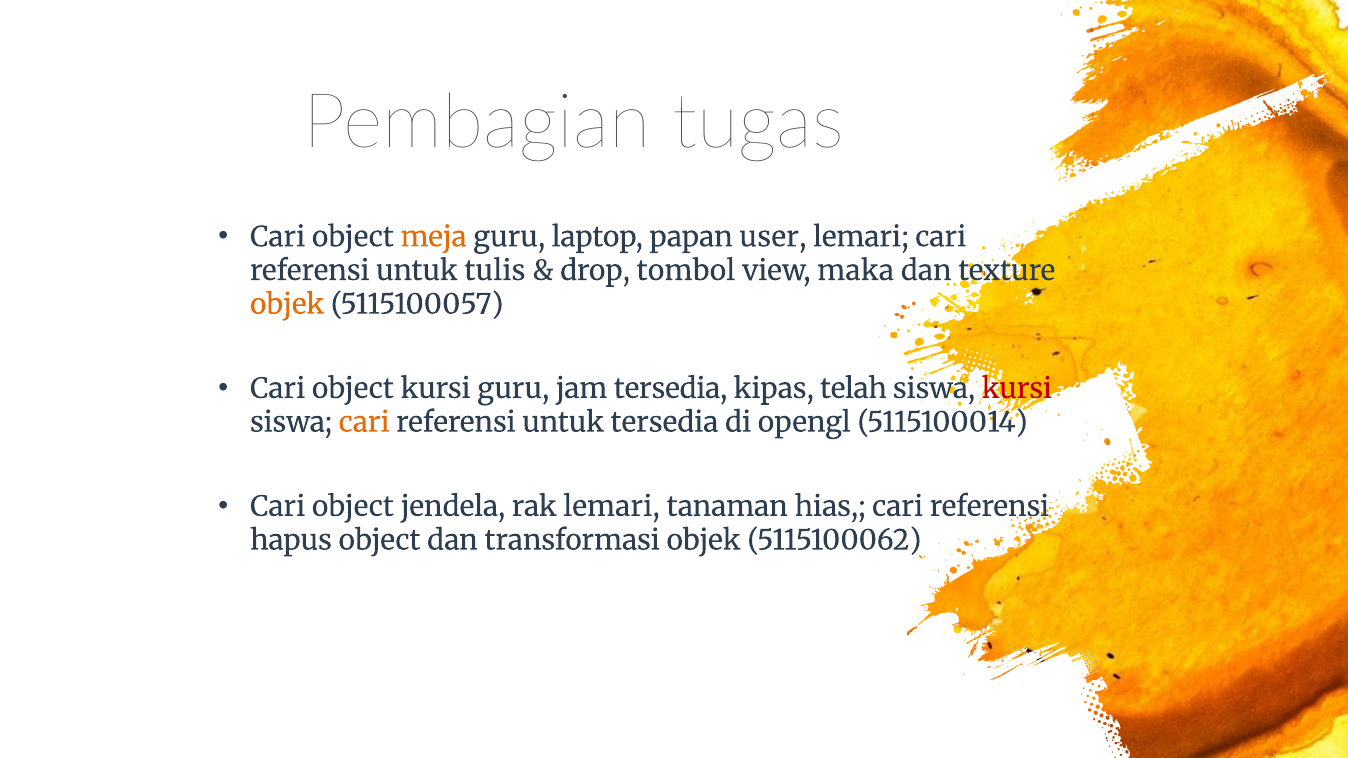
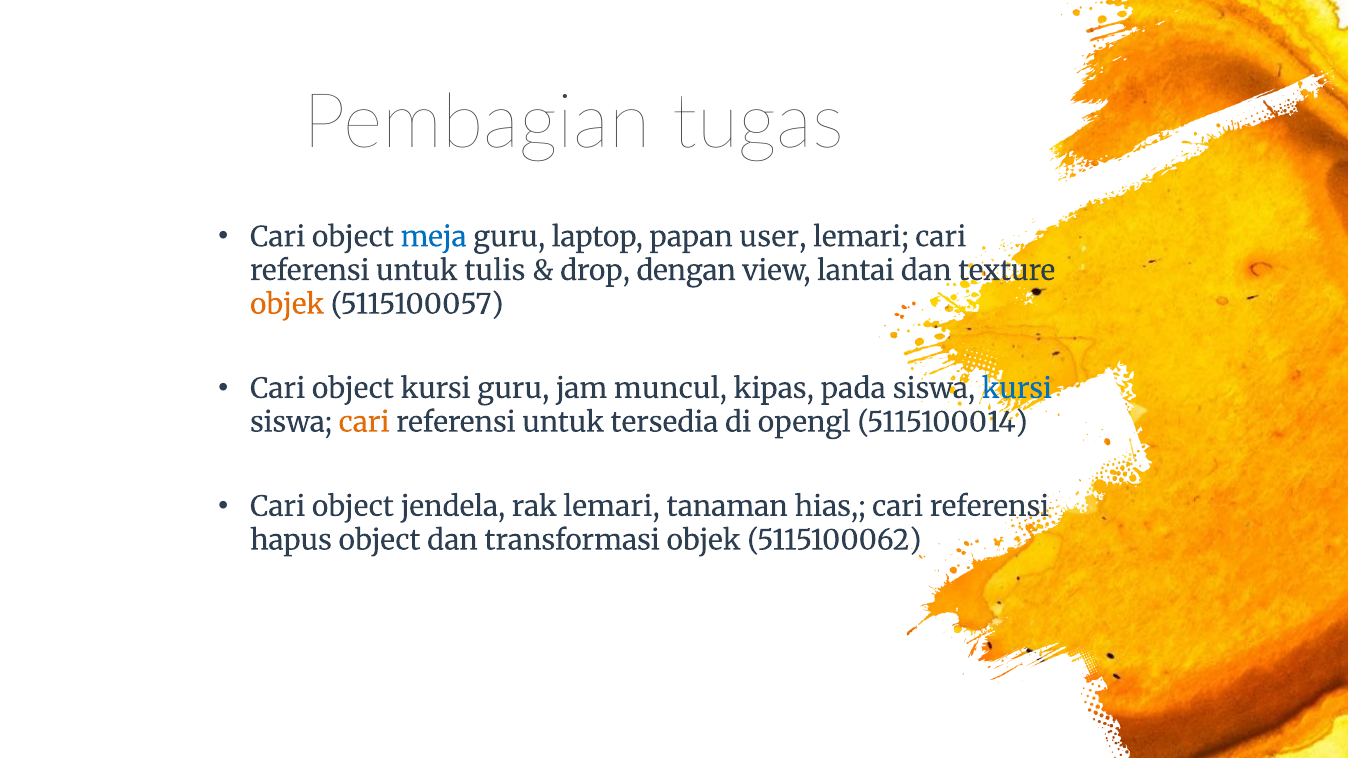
meja colour: orange -> blue (434, 237)
tombol: tombol -> dengan (686, 271)
maka: maka -> lantai (856, 271)
jam tersedia: tersedia -> muncul (670, 389)
telah: telah -> pada (853, 389)
kursi colour: red -> blue (1017, 389)
